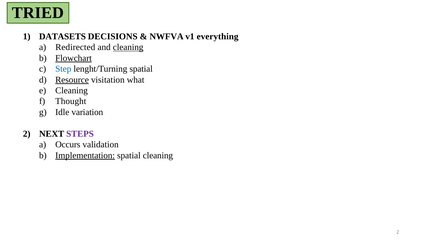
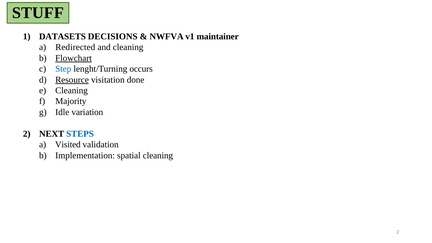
TRIED: TRIED -> STUFF (38, 13)
everything: everything -> maintainer (218, 37)
cleaning underline: present -> none (128, 47)
lenght/Turning spatial: spatial -> occurs (141, 69)
what: what -> done (136, 80)
Thought: Thought -> Majority (71, 101)
STEPS colour: purple -> blue (80, 134)
Occurs: Occurs -> Visited (68, 145)
Implementation underline: present -> none (85, 155)
